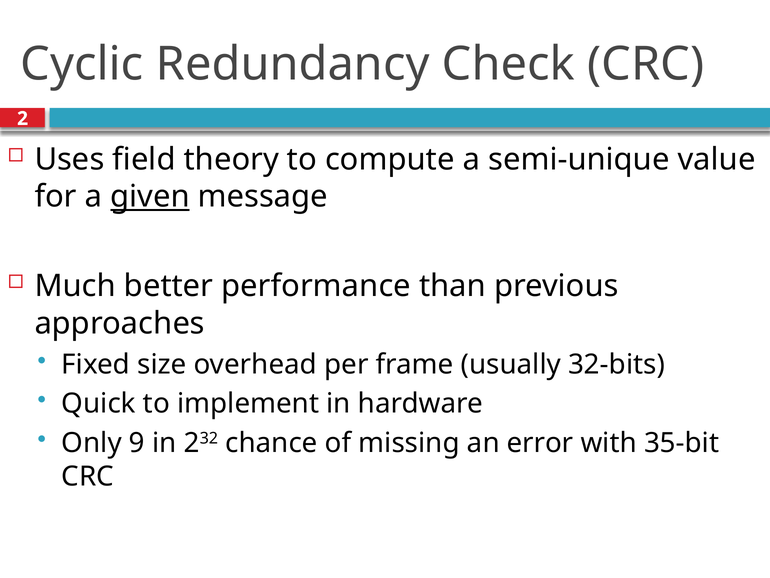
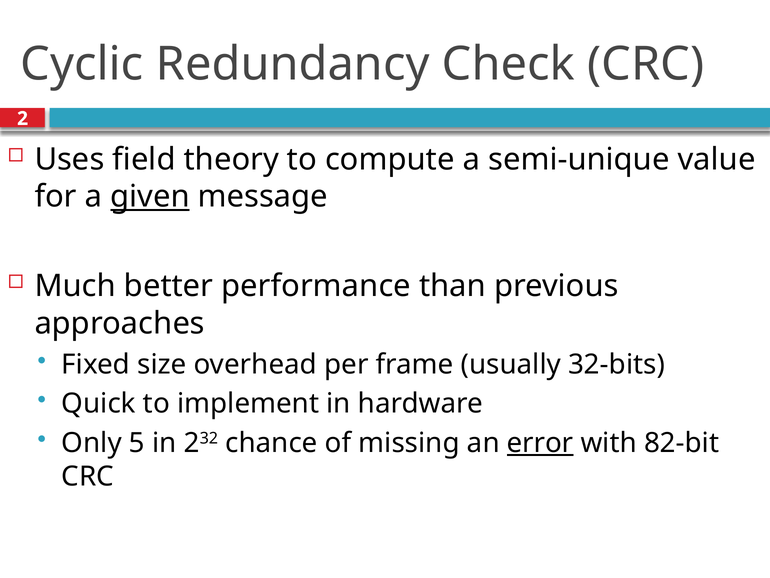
9: 9 -> 5 (137, 443)
error underline: none -> present (540, 443)
35-bit: 35-bit -> 82-bit (682, 443)
